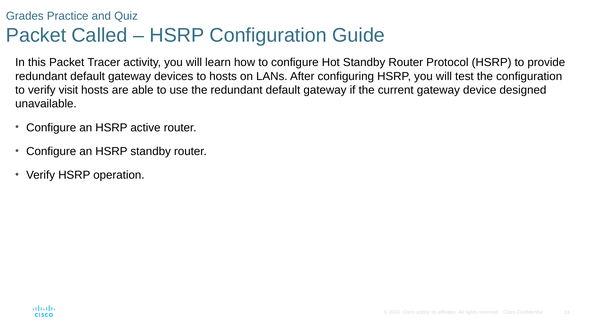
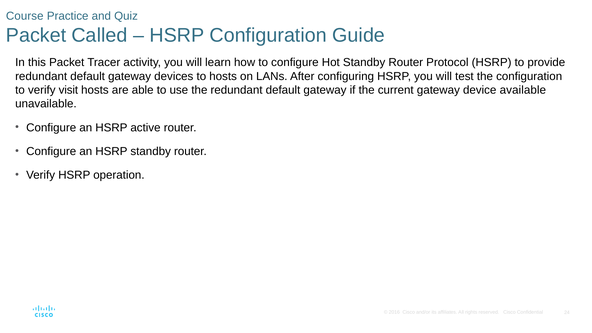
Grades: Grades -> Course (25, 16)
designed: designed -> available (523, 90)
